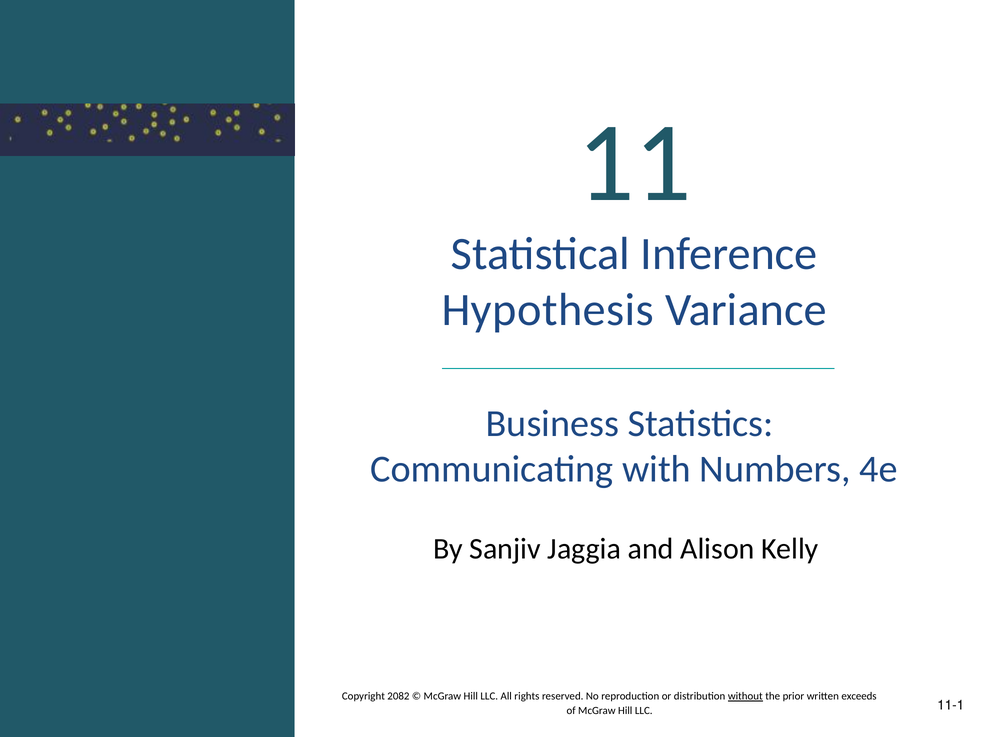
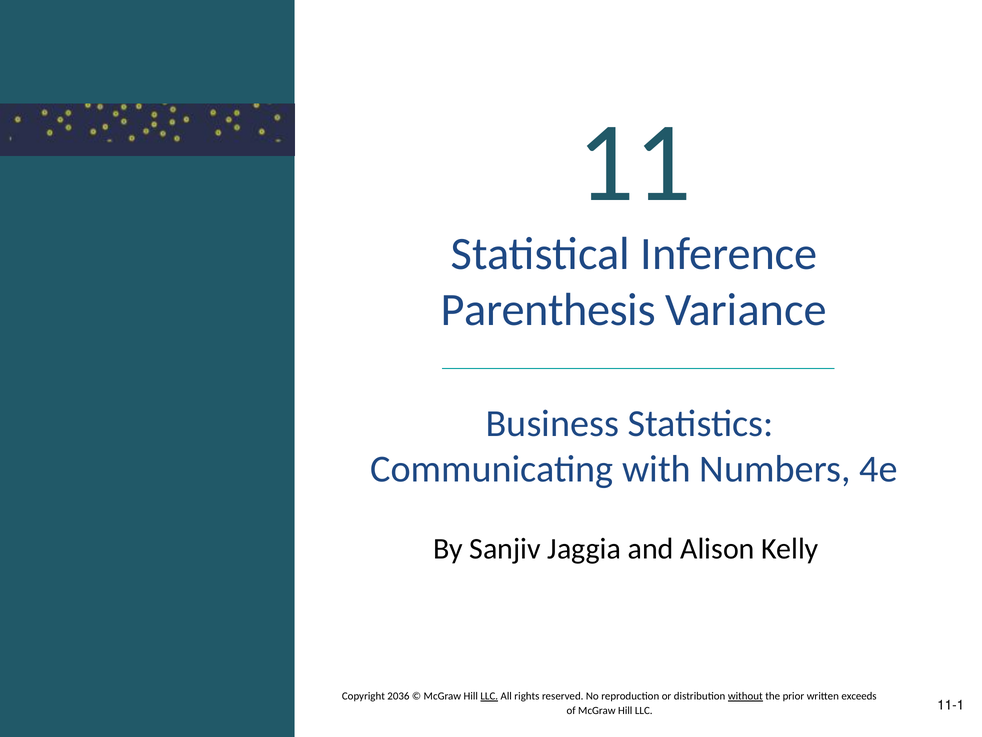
Hypothesis: Hypothesis -> Parenthesis (548, 310)
2082: 2082 -> 2036 (398, 696)
LLC underline: none -> present (489, 696)
